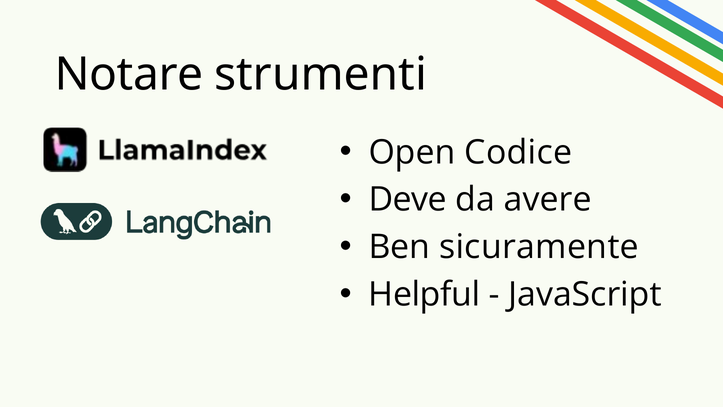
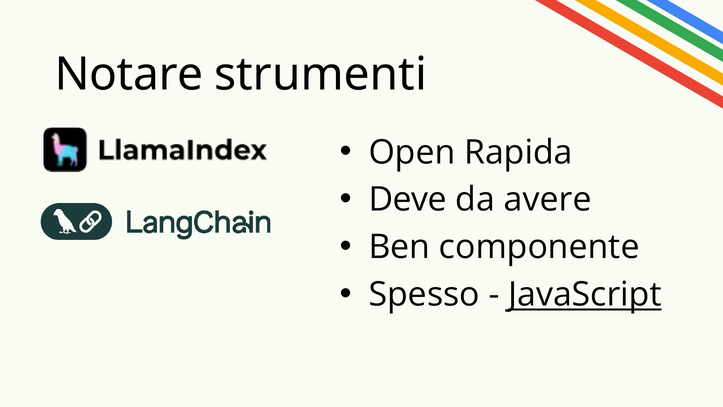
Codice: Codice -> Rapida (518, 152)
sicuramente: sicuramente -> componente (539, 247)
Helpful: Helpful -> Spesso (424, 295)
JavaScript underline: none -> present (585, 295)
